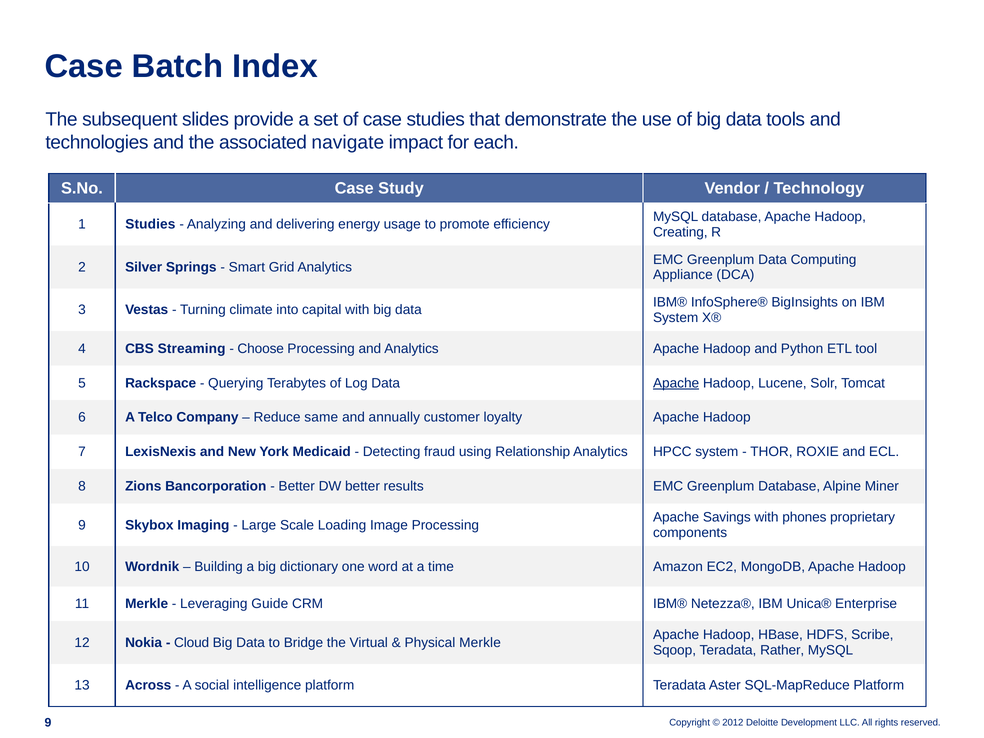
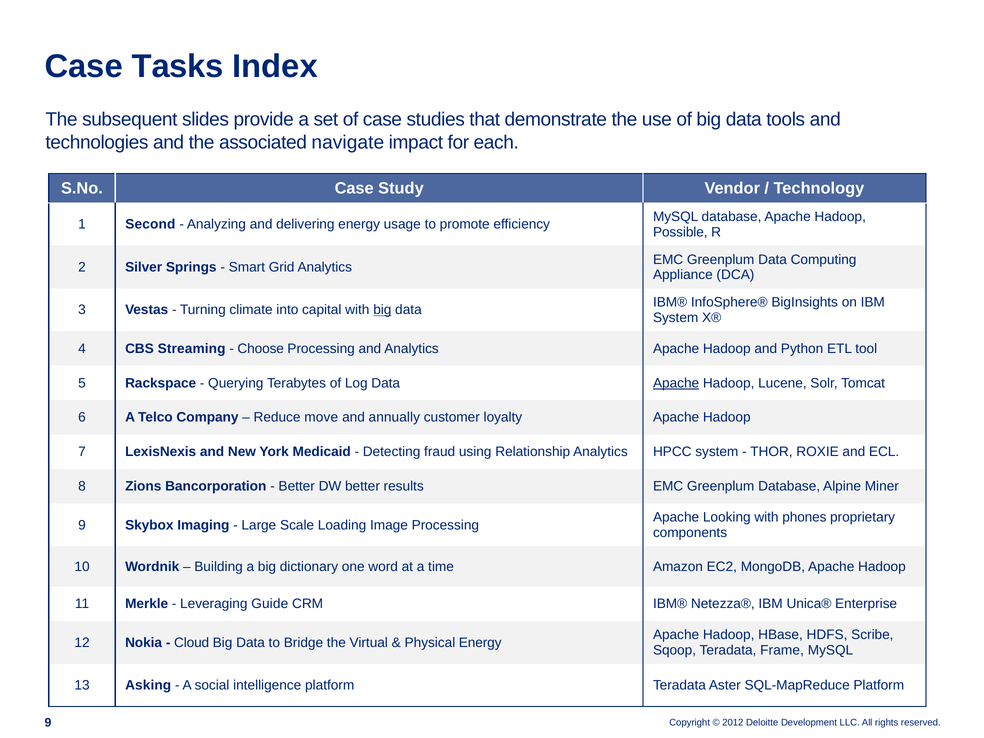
Batch: Batch -> Tasks (178, 66)
1 Studies: Studies -> Second (150, 224)
Creating: Creating -> Possible (680, 232)
big underline: none -> present (382, 310)
same: same -> move (321, 417)
Savings: Savings -> Looking (727, 517)
Physical Merkle: Merkle -> Energy (480, 643)
Rather: Rather -> Frame (782, 650)
Across: Across -> Asking (148, 685)
